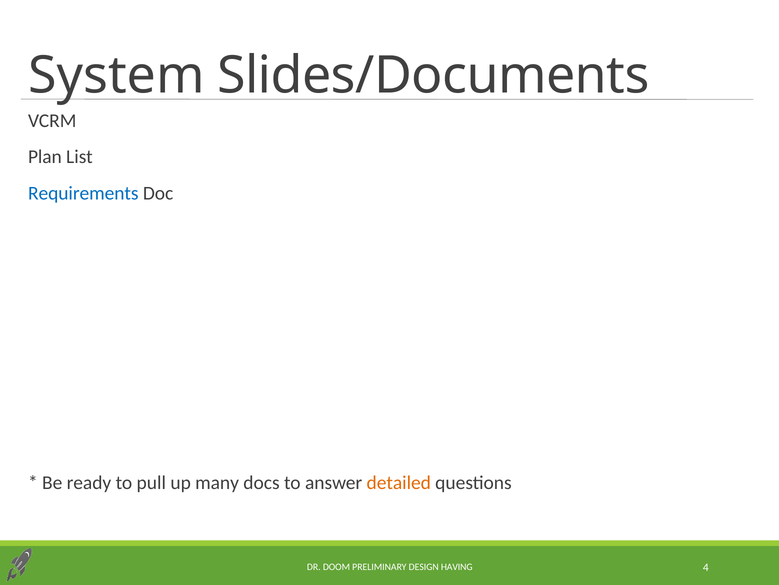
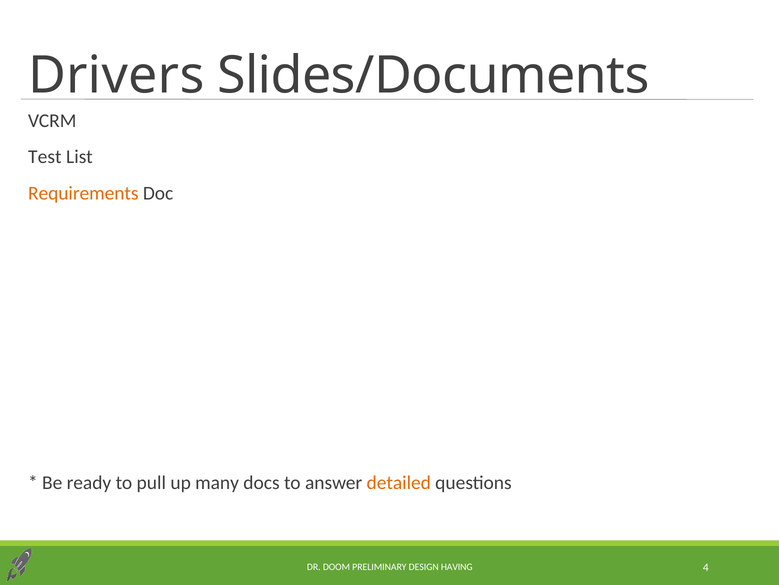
System: System -> Drivers (116, 75)
Plan: Plan -> Test (45, 157)
Requirements colour: blue -> orange (83, 193)
